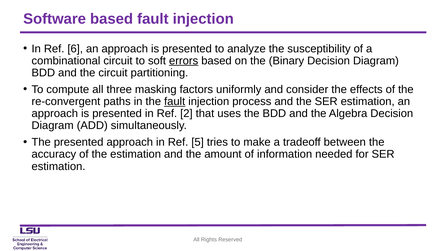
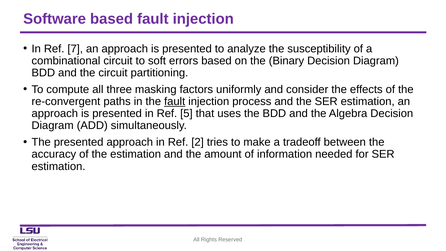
6: 6 -> 7 (75, 49)
errors underline: present -> none (184, 61)
2: 2 -> 5 (186, 113)
5: 5 -> 2 (198, 142)
